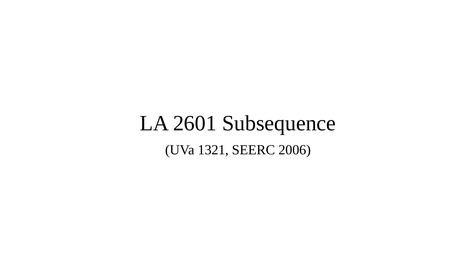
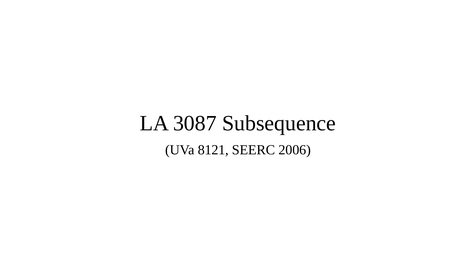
2601: 2601 -> 3087 (195, 123)
1321: 1321 -> 8121 (213, 150)
